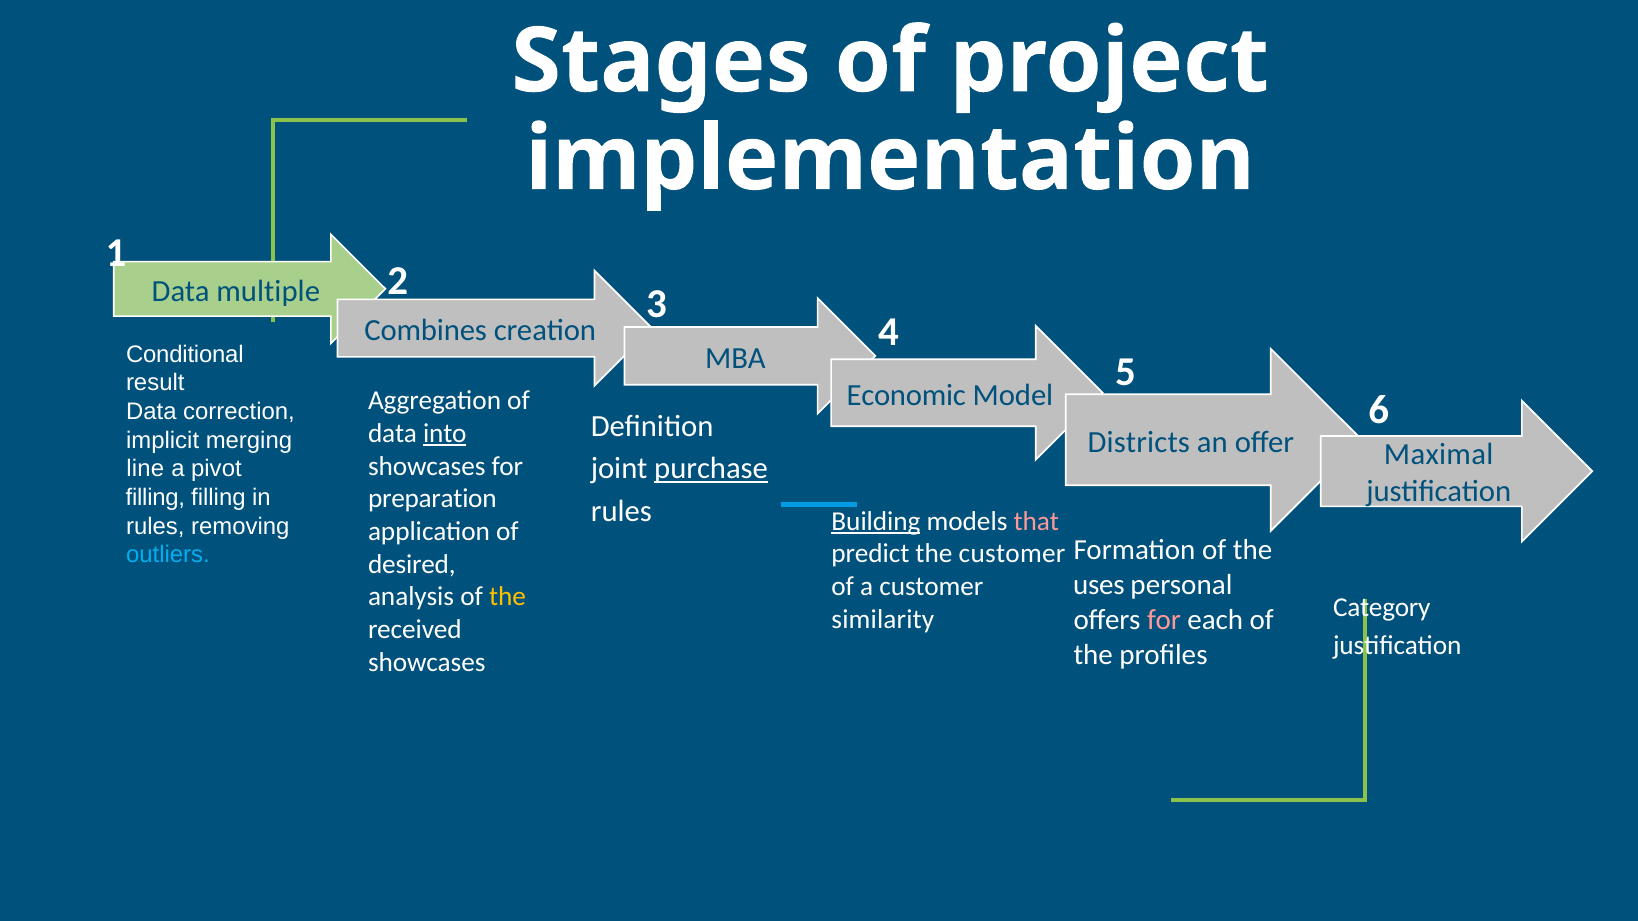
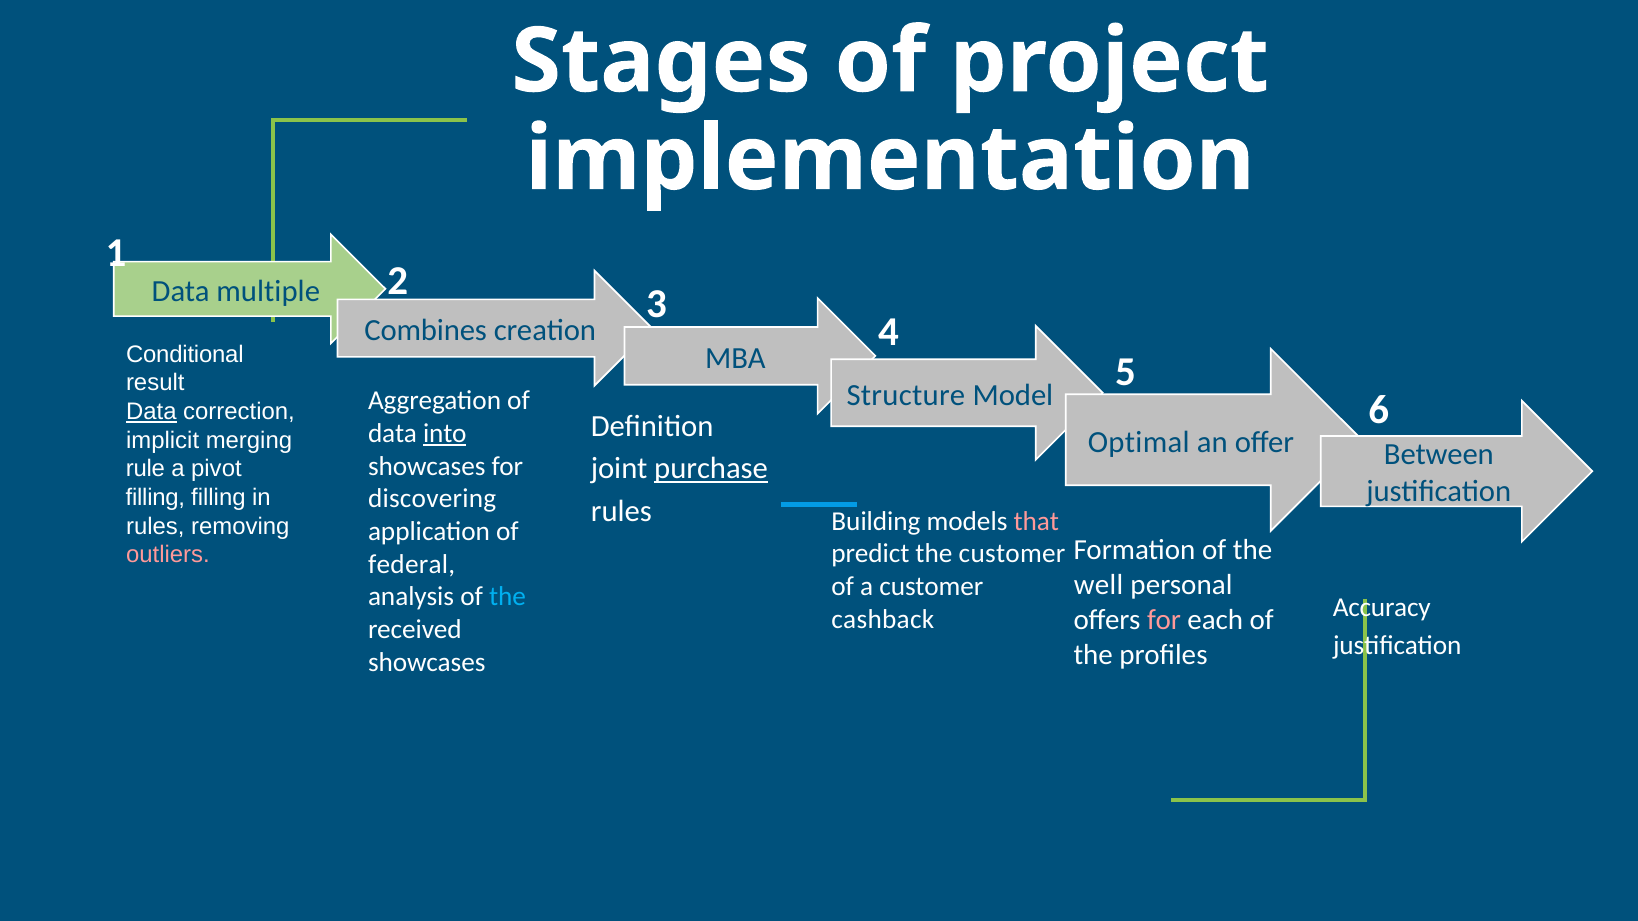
Economic: Economic -> Structure (906, 395)
Data underline: none -> present (151, 412)
Districts: Districts -> Optimal (1139, 442)
Maximal: Maximal -> Between (1439, 455)
line: line -> rule (145, 469)
preparation: preparation -> discovering (432, 499)
Building underline: present -> none (876, 521)
outliers colour: light blue -> pink (168, 555)
desired: desired -> federal (412, 564)
uses: uses -> well (1099, 585)
the colour: yellow -> light blue (508, 597)
Category: Category -> Accuracy (1382, 608)
similarity: similarity -> cashback (883, 620)
